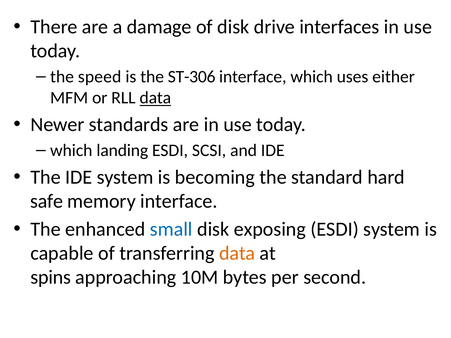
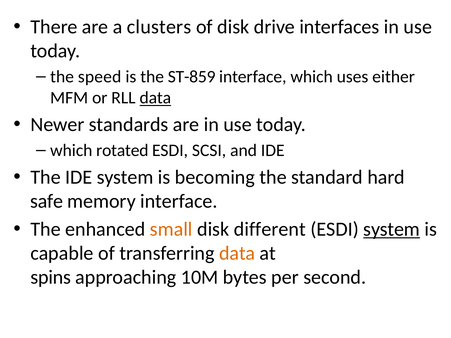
damage: damage -> clusters (159, 27)
ST-306: ST-306 -> ST-859 (192, 77)
landing: landing -> rotated (122, 151)
small colour: blue -> orange (171, 229)
exposing: exposing -> different (270, 229)
system underline: none -> present (392, 229)
